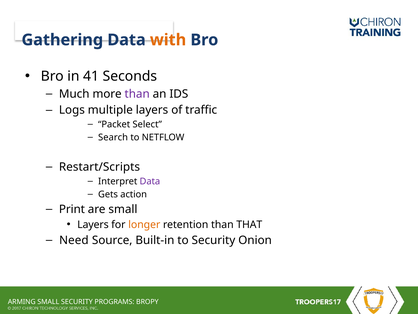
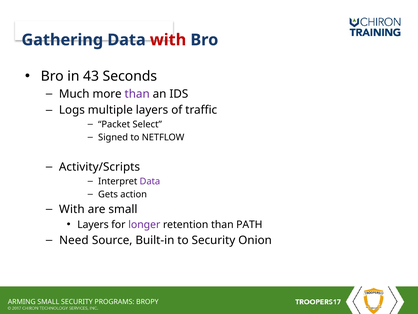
with colour: orange -> red (168, 40)
41: 41 -> 43 (91, 76)
Search: Search -> Signed (113, 137)
Restart/Scripts: Restart/Scripts -> Activity/Scripts (100, 167)
Print: Print -> With (72, 209)
longer colour: orange -> purple (144, 224)
THAT: THAT -> PATH (249, 224)
